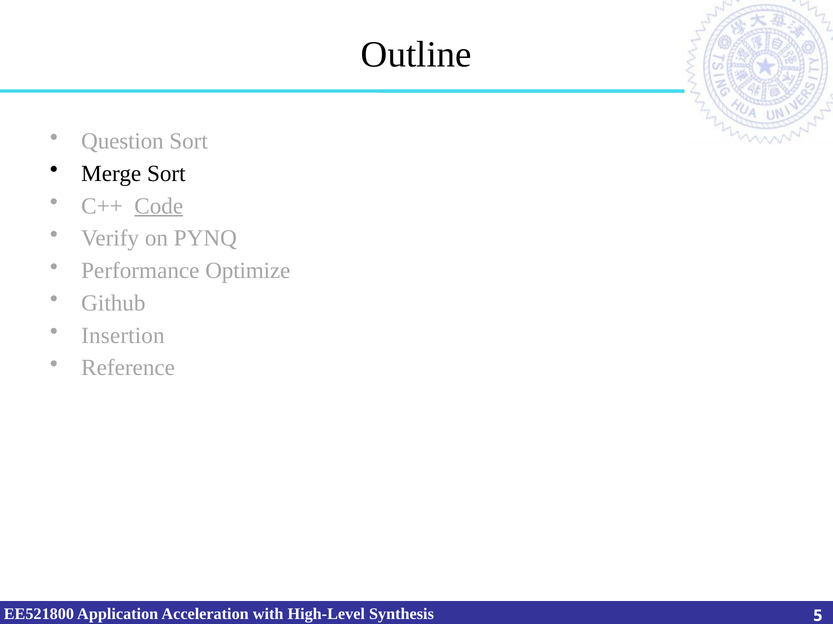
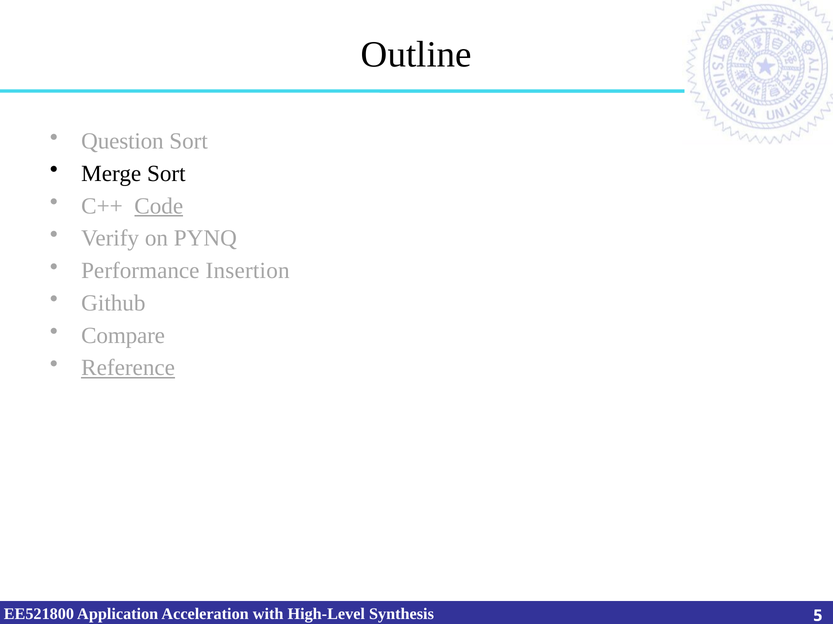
Optimize: Optimize -> Insertion (248, 271)
Insertion: Insertion -> Compare (123, 336)
Reference underline: none -> present (128, 368)
